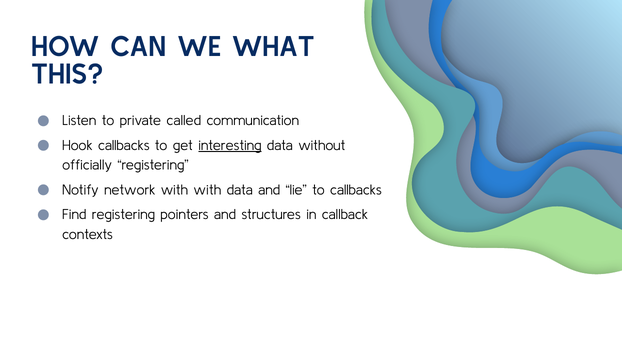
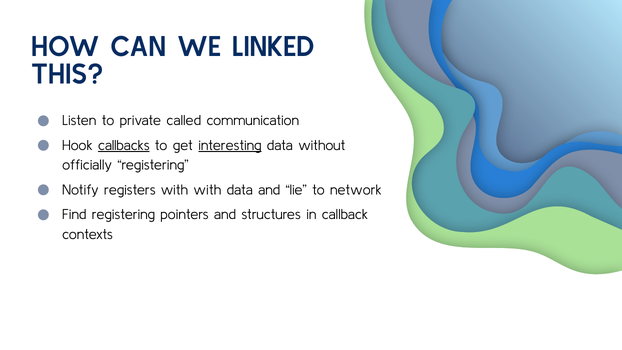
WHAT: WHAT -> LINKED (273, 47)
callbacks underline: none -> present (124, 145)
network: network -> registers (130, 190)
to callbacks: callbacks -> network (356, 190)
